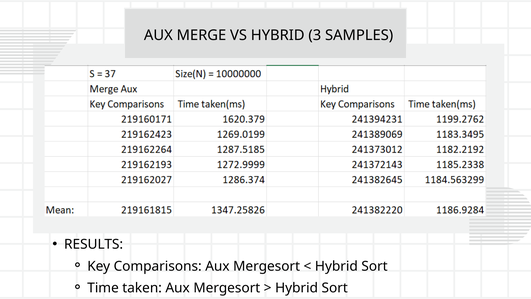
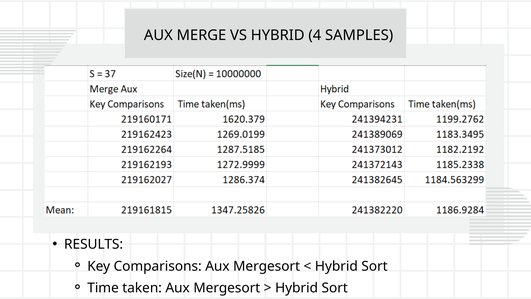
3: 3 -> 4 (315, 35)
